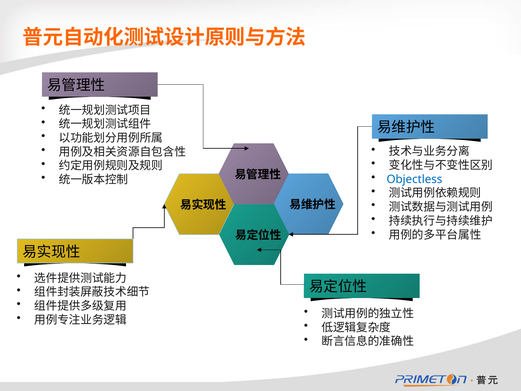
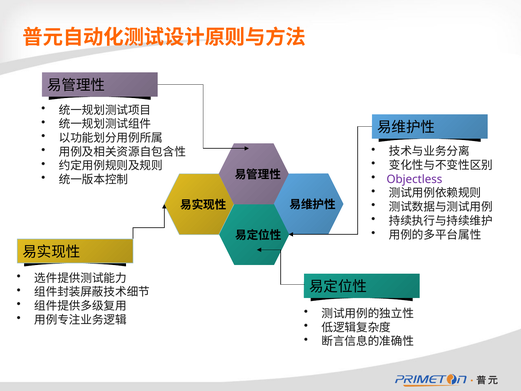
Objectless colour: blue -> purple (414, 179)
